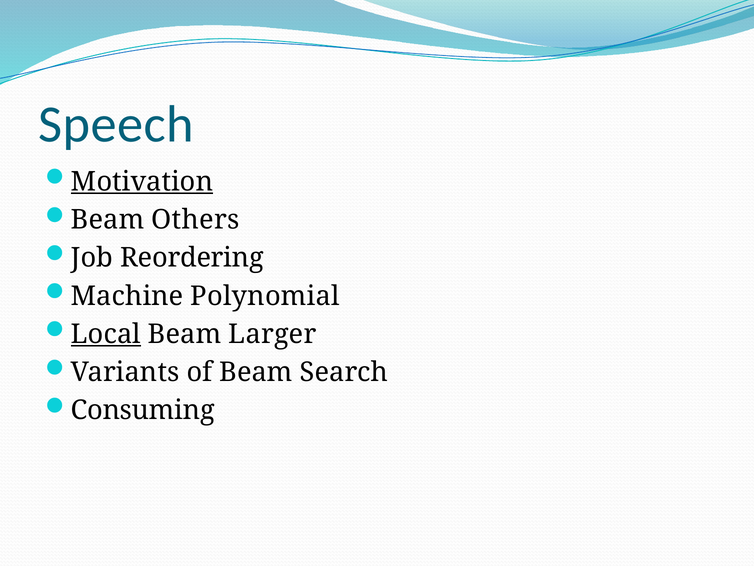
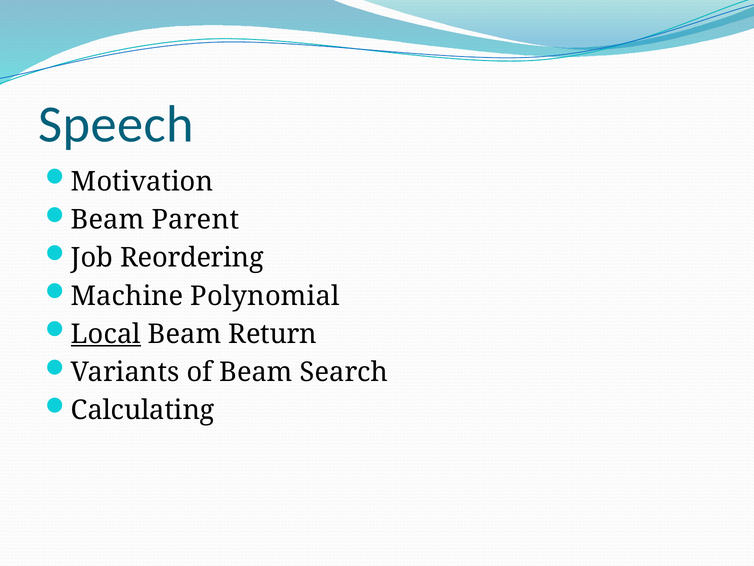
Motivation underline: present -> none (142, 182)
Others: Others -> Parent (195, 220)
Larger: Larger -> Return (273, 334)
Consuming: Consuming -> Calculating (143, 410)
